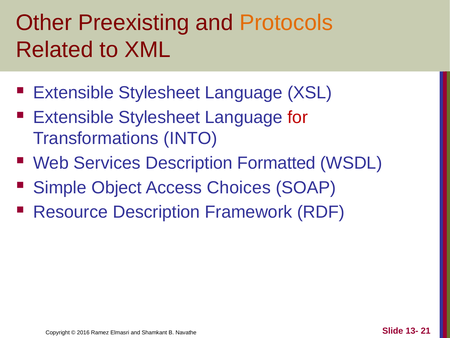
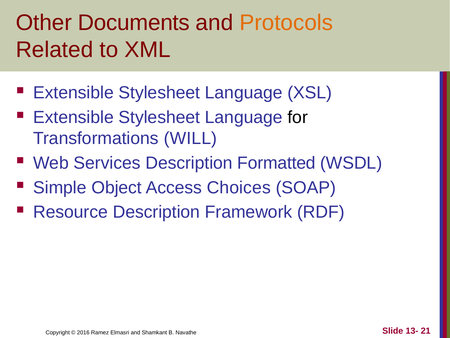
Preexisting: Preexisting -> Documents (134, 23)
for colour: red -> black (298, 117)
INTO: INTO -> WILL (190, 138)
